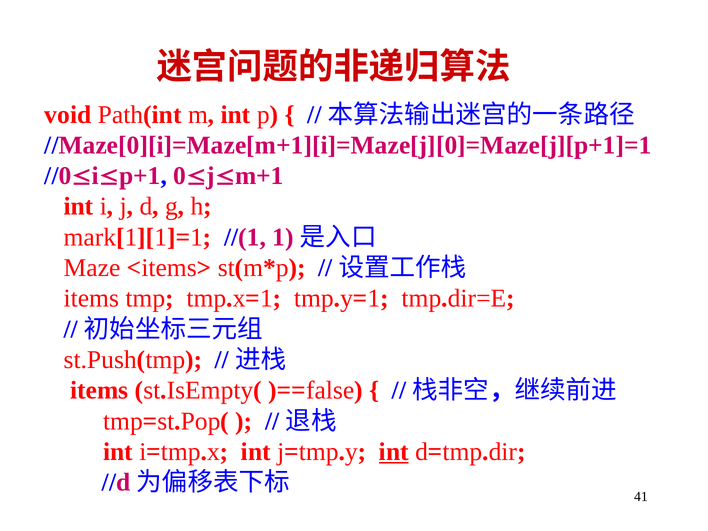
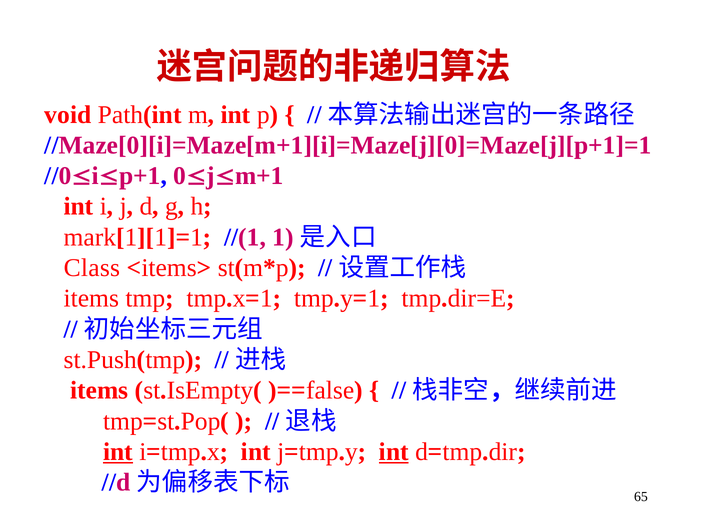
Maze: Maze -> Class (92, 268)
int underline: none -> present (118, 452)
41: 41 -> 65 (641, 497)
